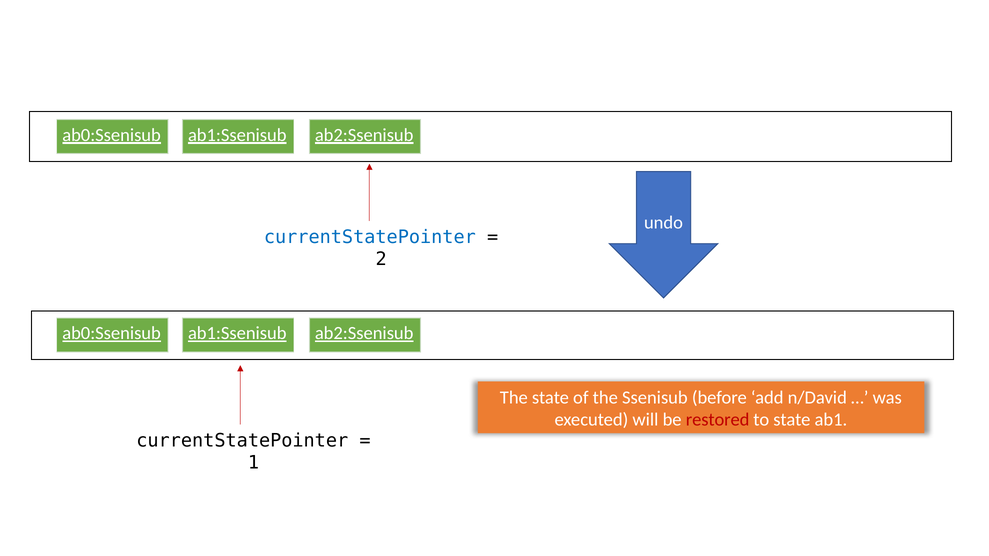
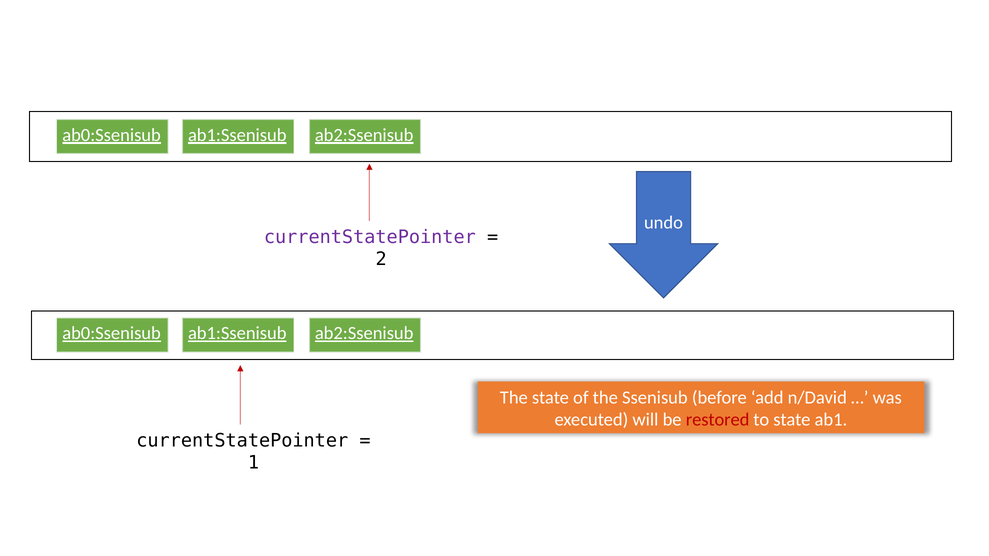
currentStatePointer colour: blue -> purple (370, 237)
